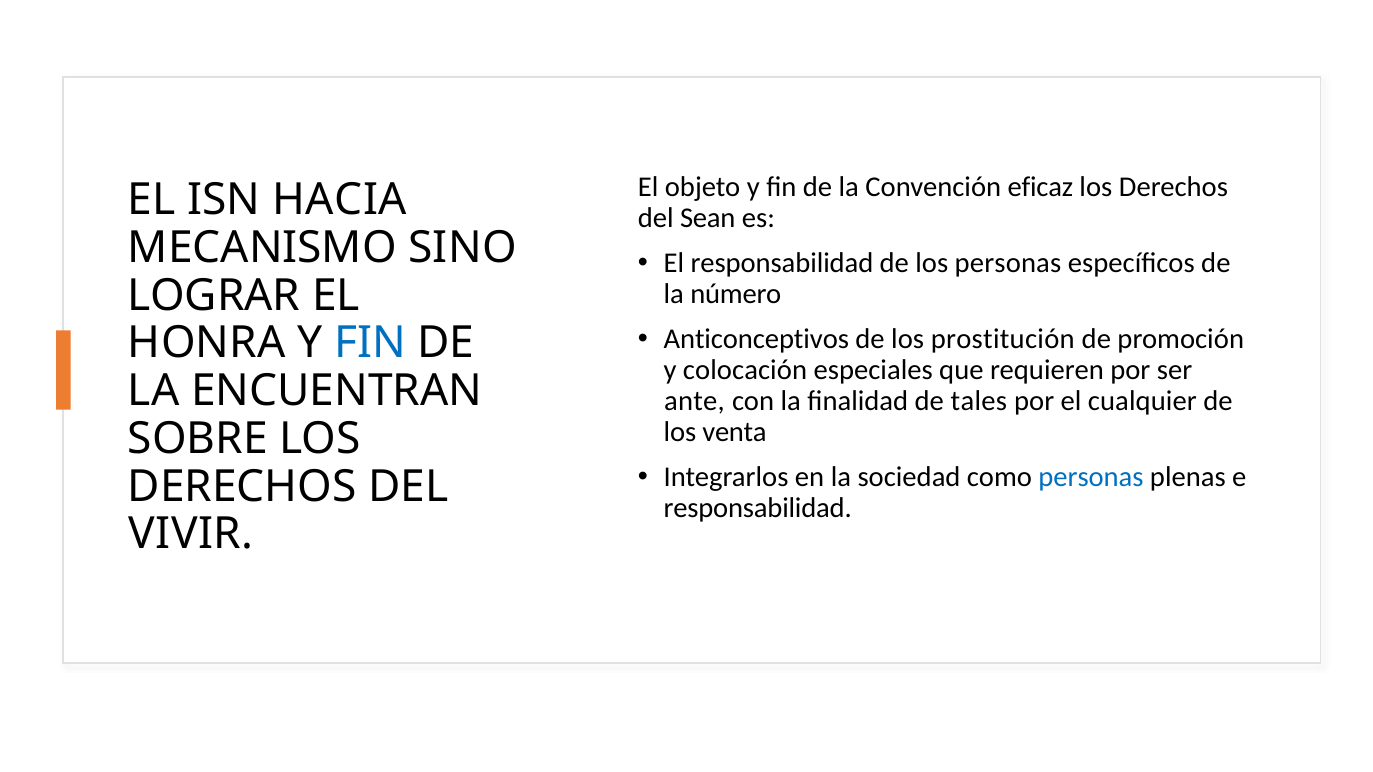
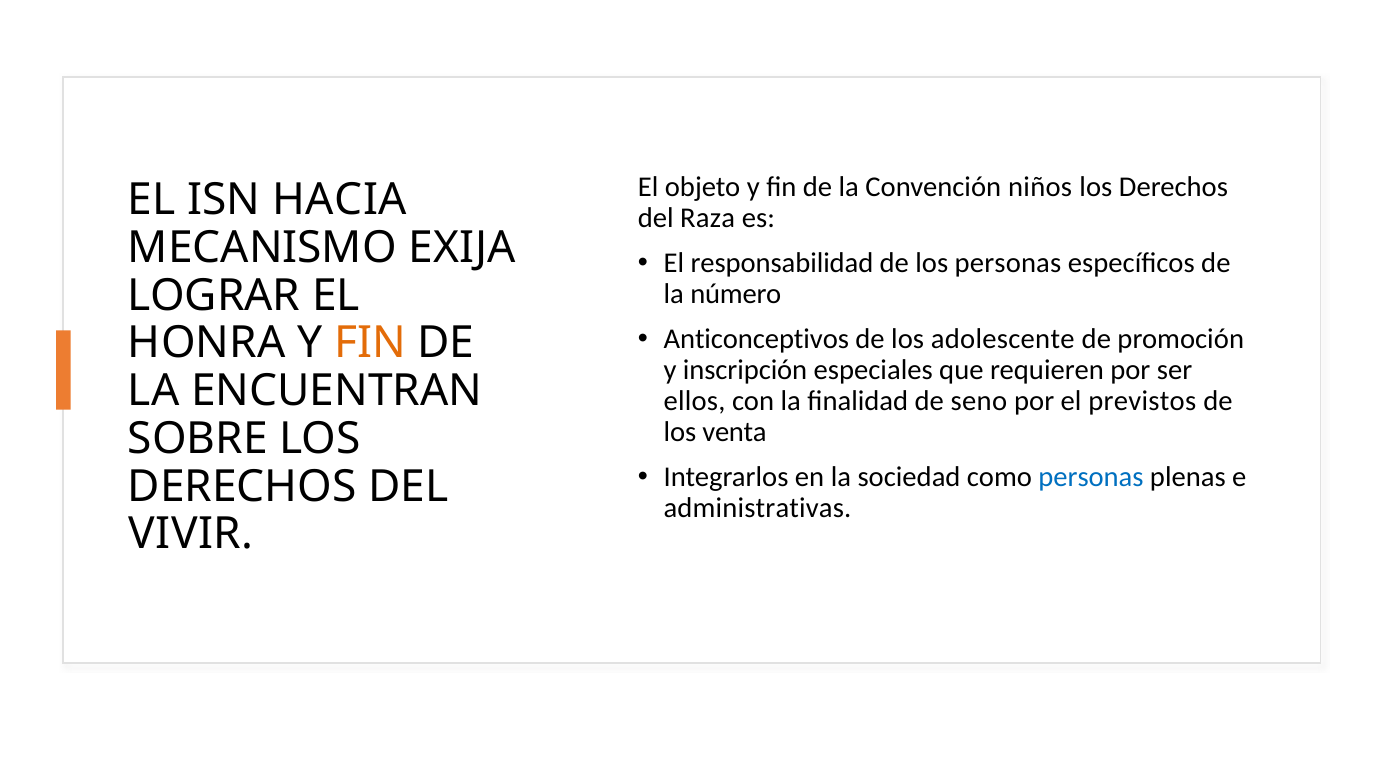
eficaz: eficaz -> niños (1040, 187)
Sean: Sean -> Raza (708, 218)
SINO: SINO -> EXIJA (462, 248)
prostitución: prostitución -> adolescente (1003, 339)
FIN colour: blue -> orange (370, 343)
colocación: colocación -> inscripción (745, 370)
ante: ante -> ellos (695, 401)
tales: tales -> seno (979, 401)
cualquier: cualquier -> previstos (1142, 401)
responsabilidad: responsabilidad -> administrativas (757, 508)
